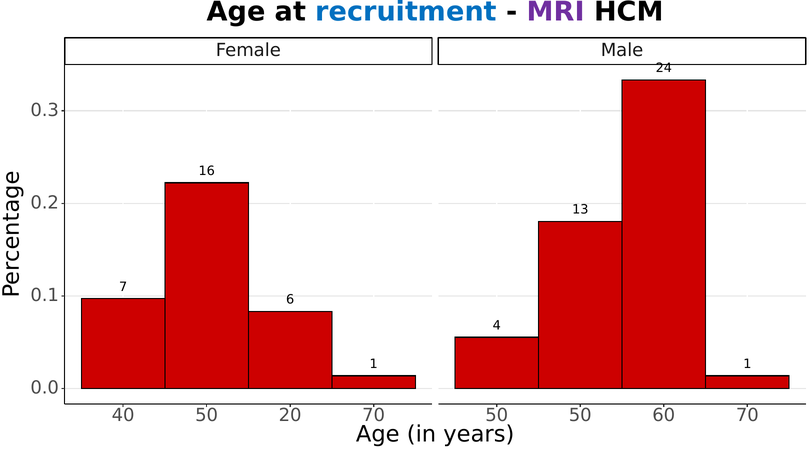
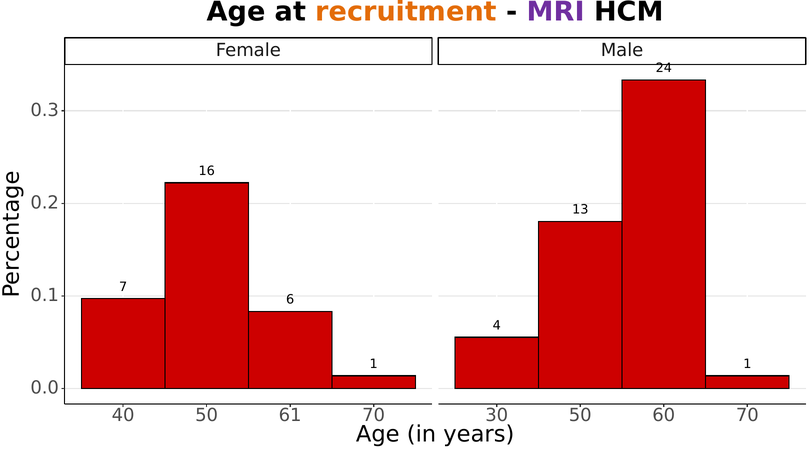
recruitment colour: blue -> orange (406, 12)
20: 20 -> 61 (290, 415)
70 50: 50 -> 30 (497, 415)
